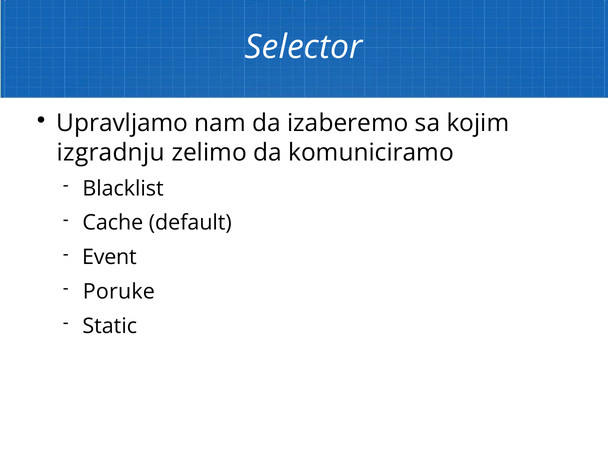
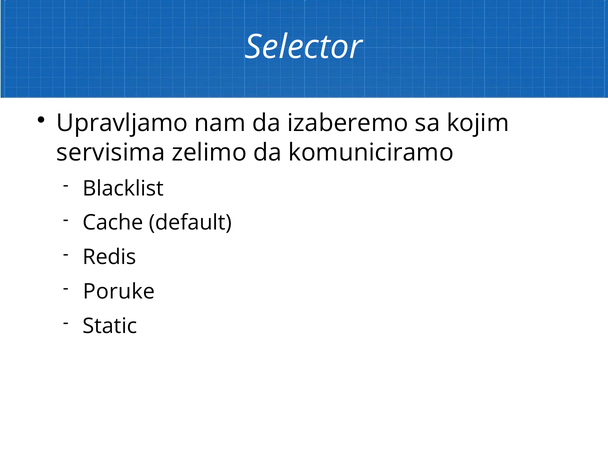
izgradnju: izgradnju -> servisima (111, 153)
Event: Event -> Redis (109, 257)
